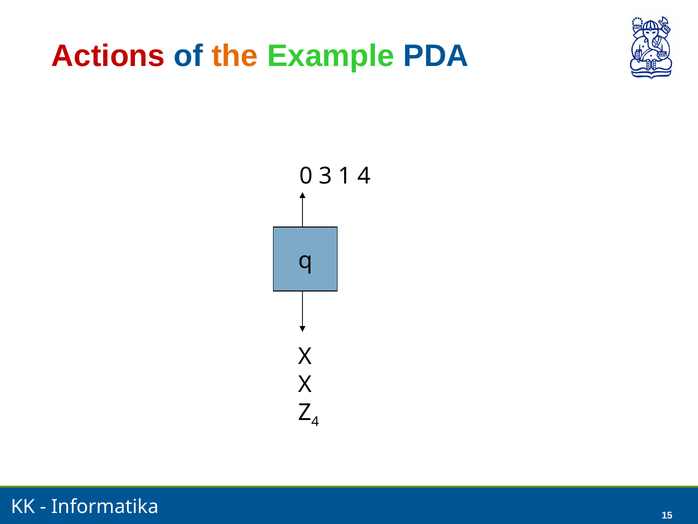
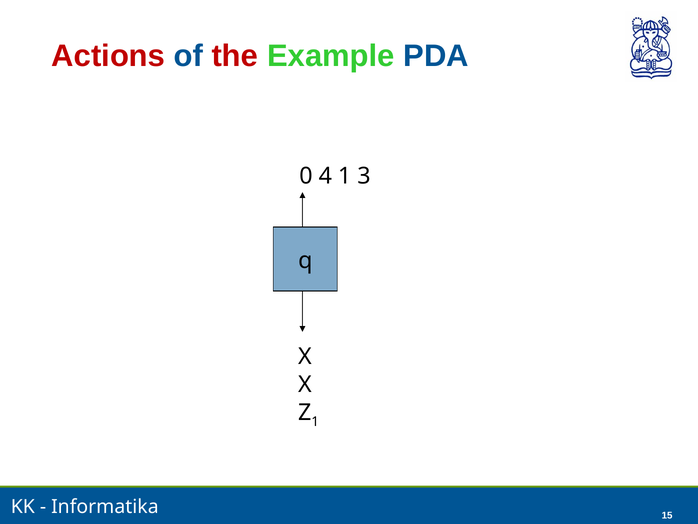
the colour: orange -> red (235, 56)
3: 3 -> 4 (325, 176)
1 4: 4 -> 3 (364, 176)
4: 4 -> 1 (315, 421)
